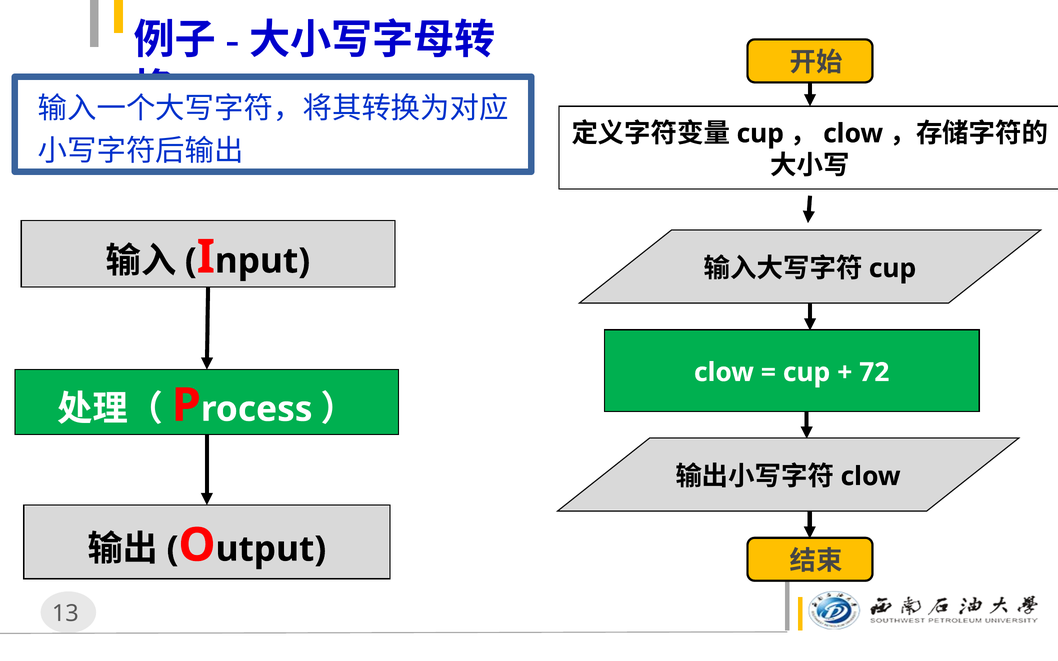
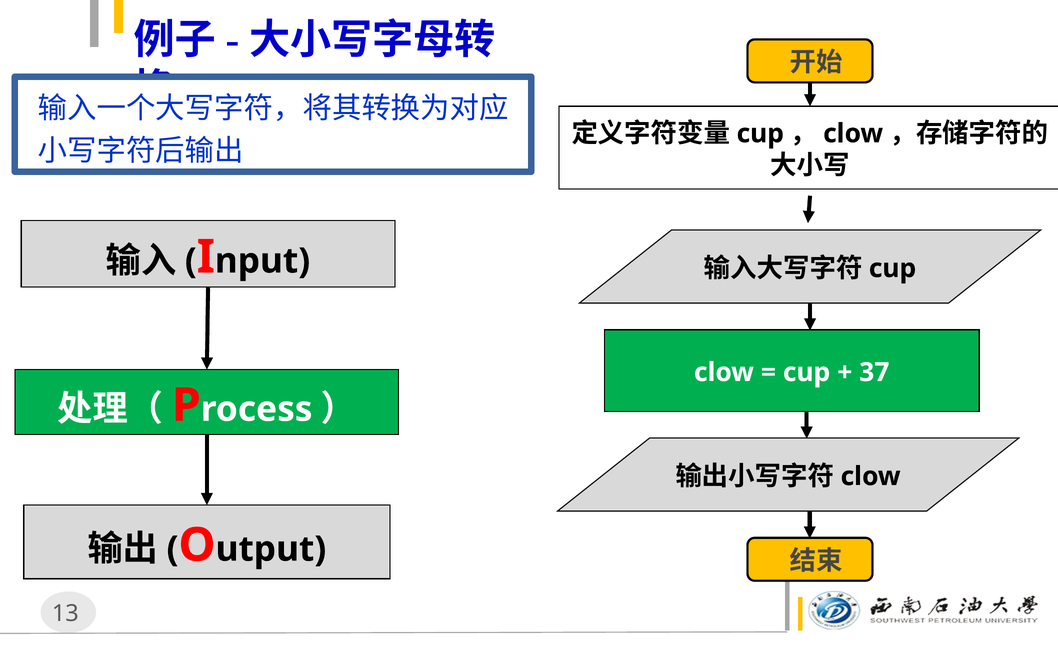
72: 72 -> 37 (874, 373)
